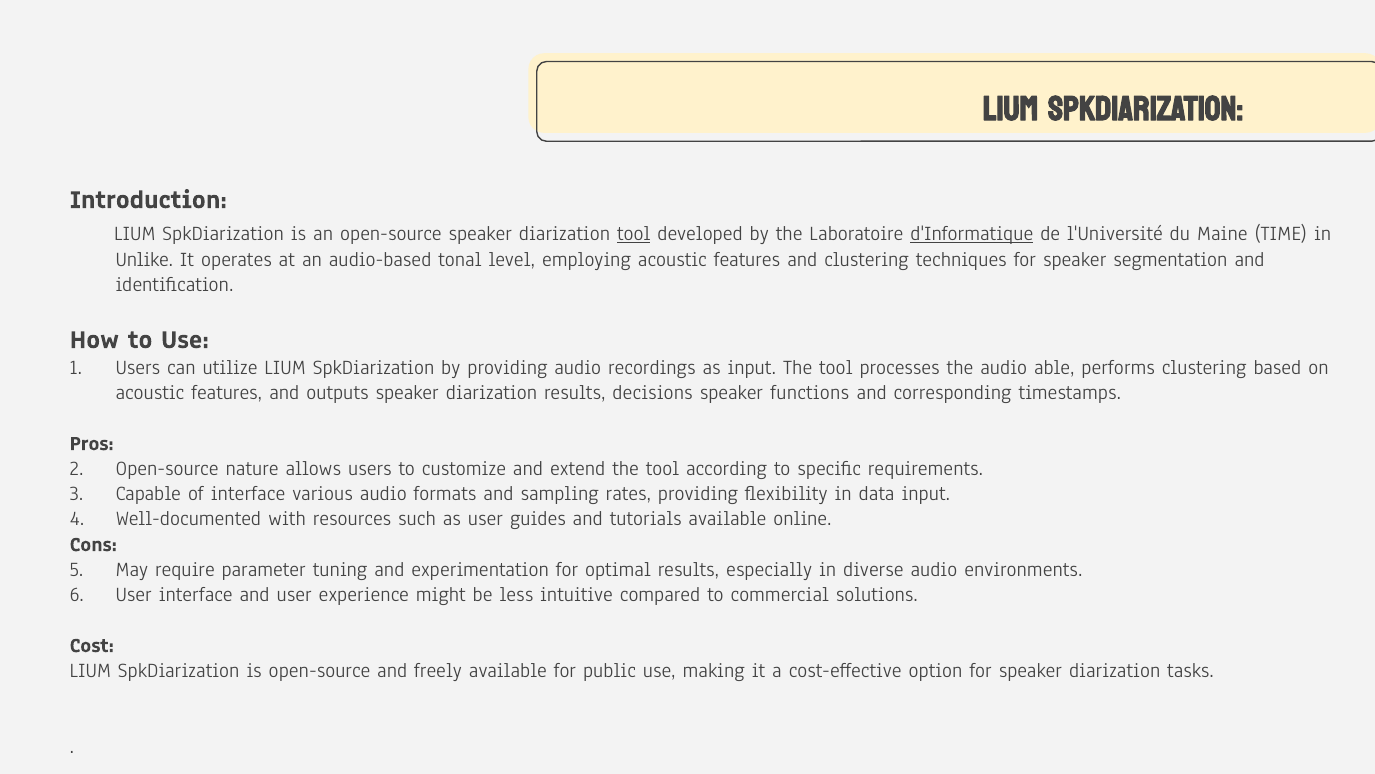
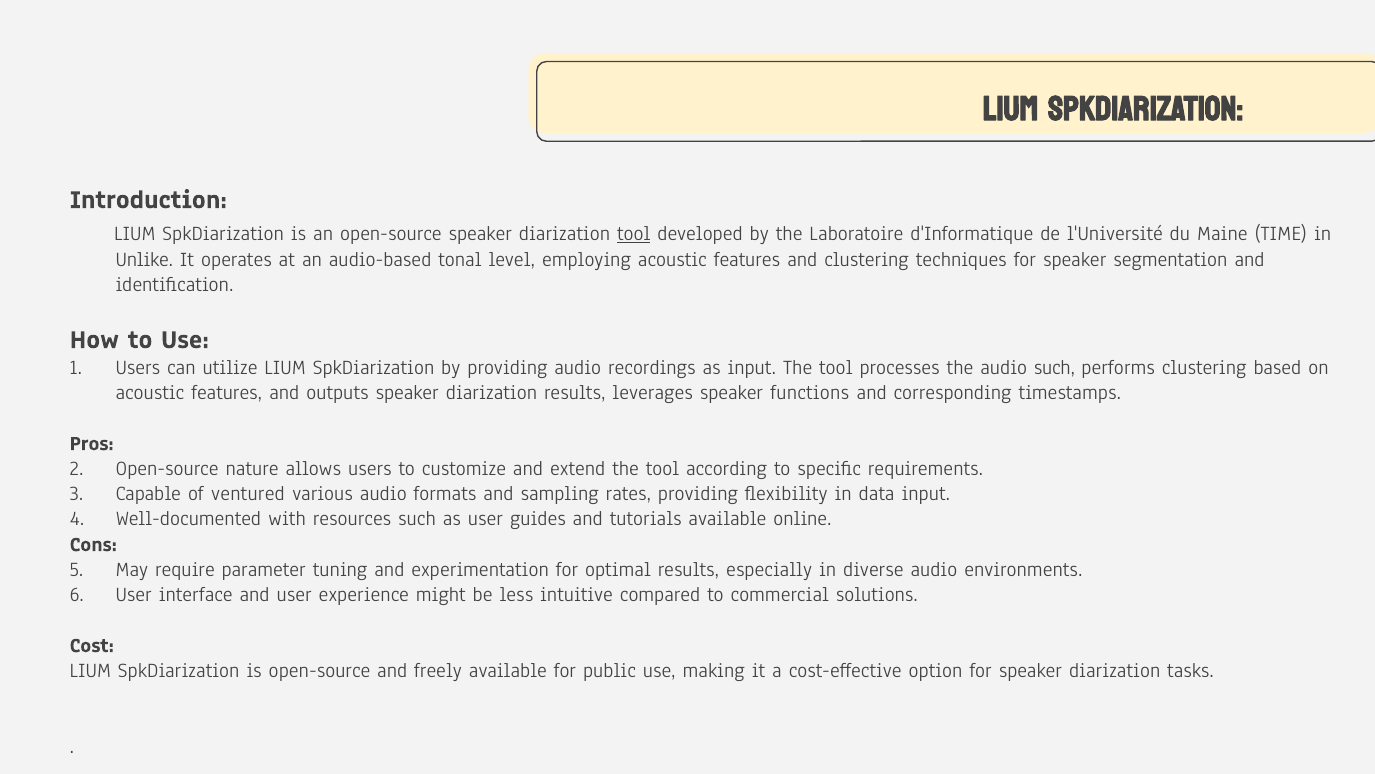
d'Informatique underline: present -> none (972, 233)
audio able: able -> such (1054, 367)
decisions: decisions -> leverages (653, 393)
of interface: interface -> ventured (248, 493)
